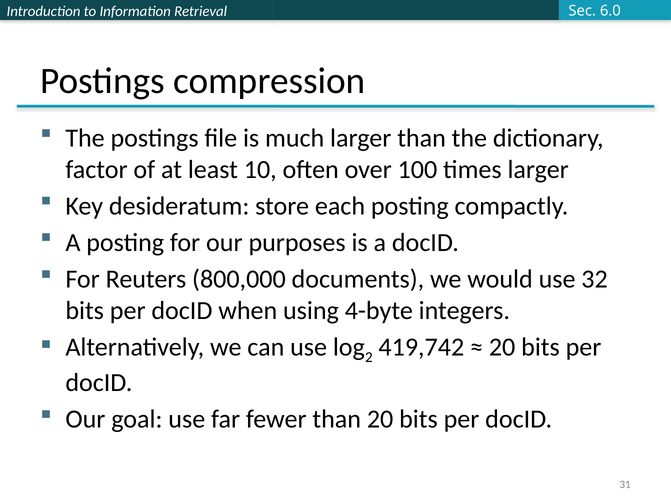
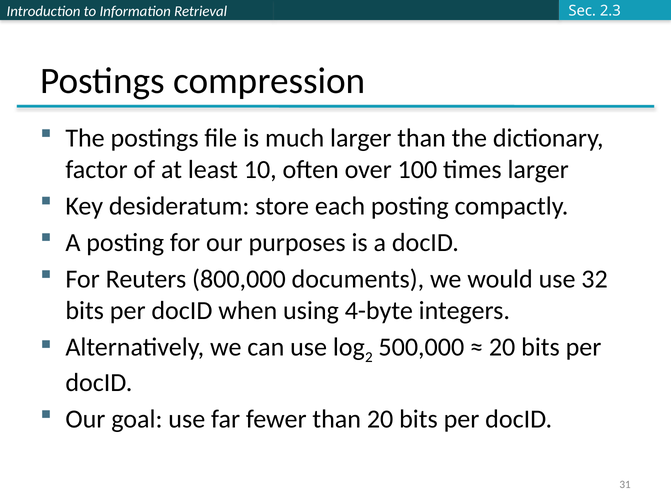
6.0: 6.0 -> 2.3 (610, 11)
419,742: 419,742 -> 500,000 (421, 347)
